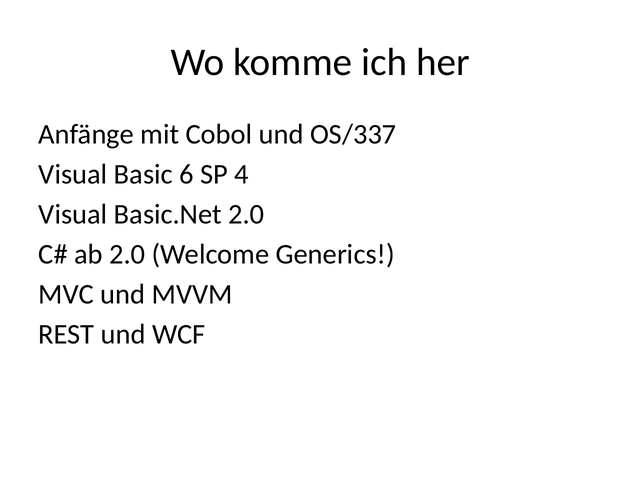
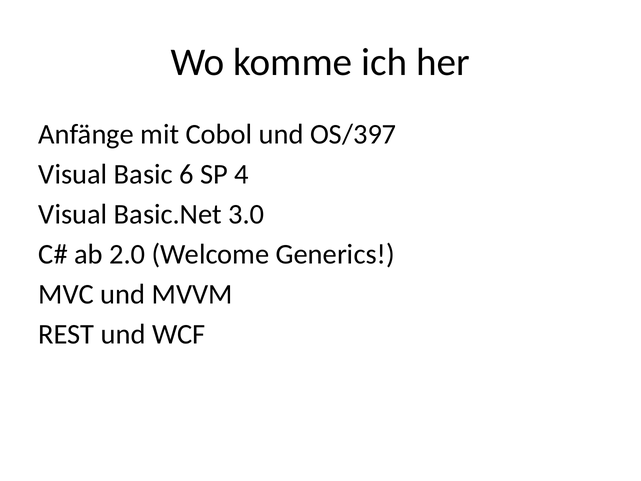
OS/337: OS/337 -> OS/397 (353, 134)
Basic.Net 2.0: 2.0 -> 3.0 (246, 214)
